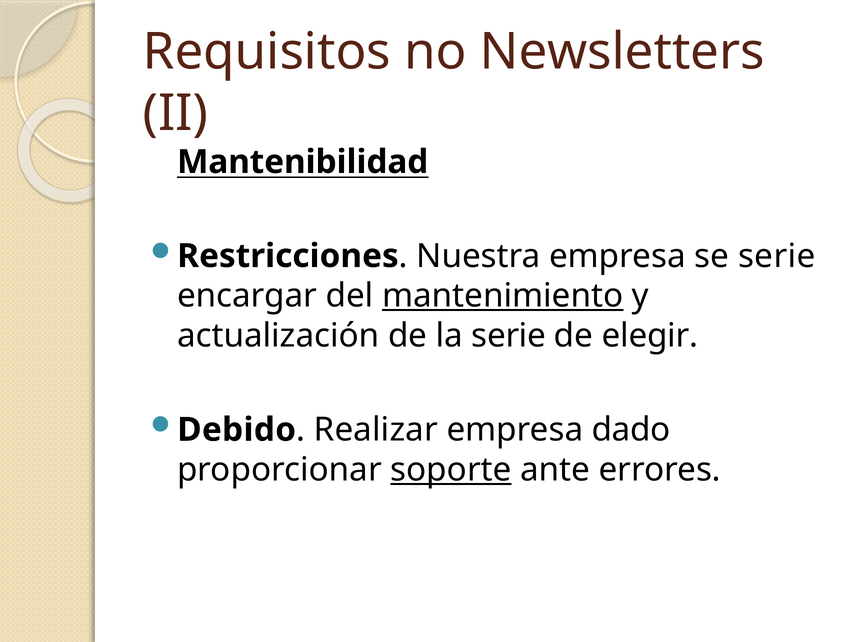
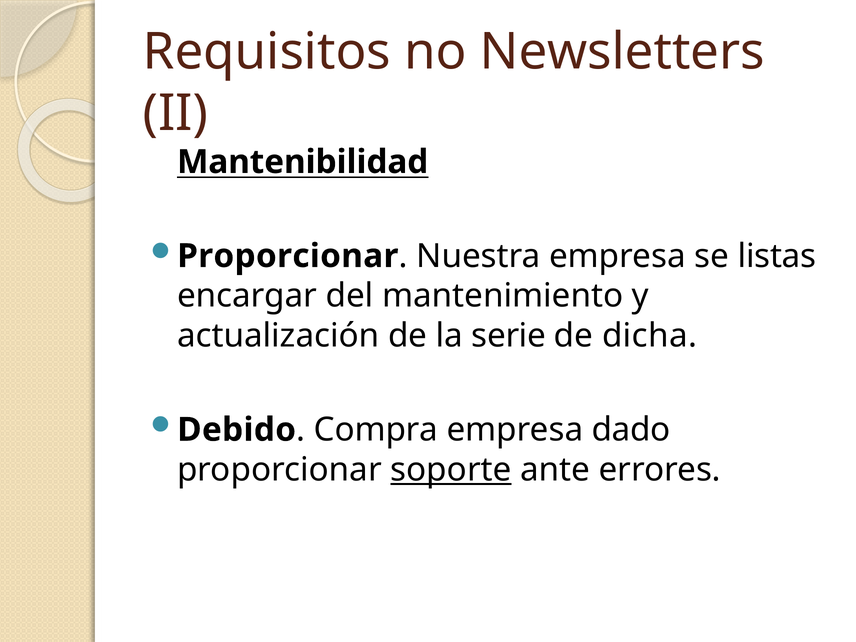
Restricciones: Restricciones -> Proporcionar (288, 256)
se serie: serie -> listas (777, 256)
mantenimiento underline: present -> none (503, 296)
elegir: elegir -> dicha (650, 336)
Realizar: Realizar -> Compra (376, 430)
